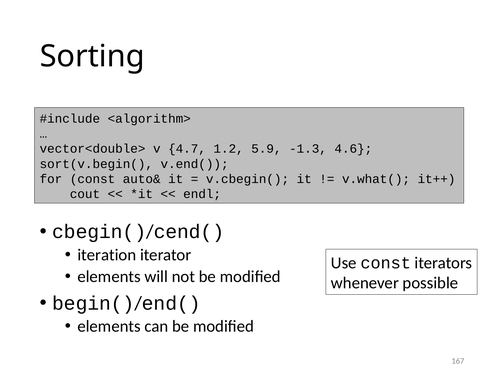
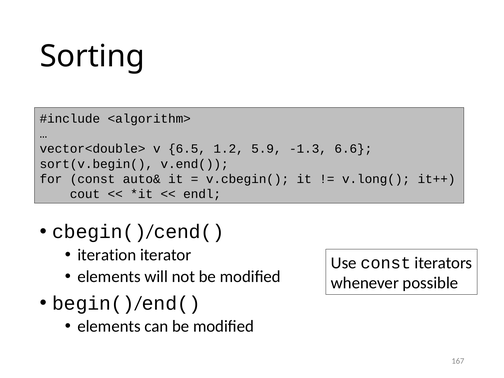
4.7: 4.7 -> 6.5 (187, 149)
4.6: 4.6 -> 6.6 (353, 149)
v.what(: v.what( -> v.long( (376, 179)
